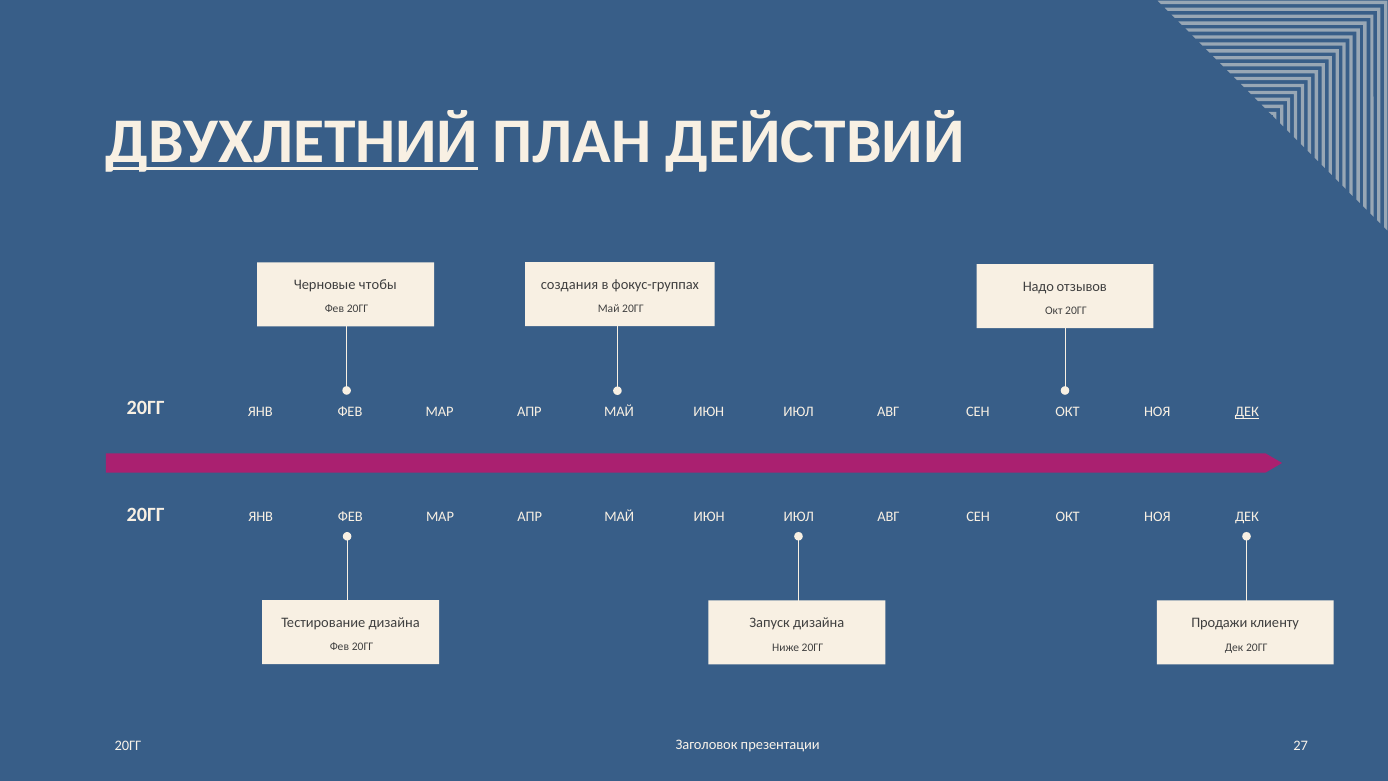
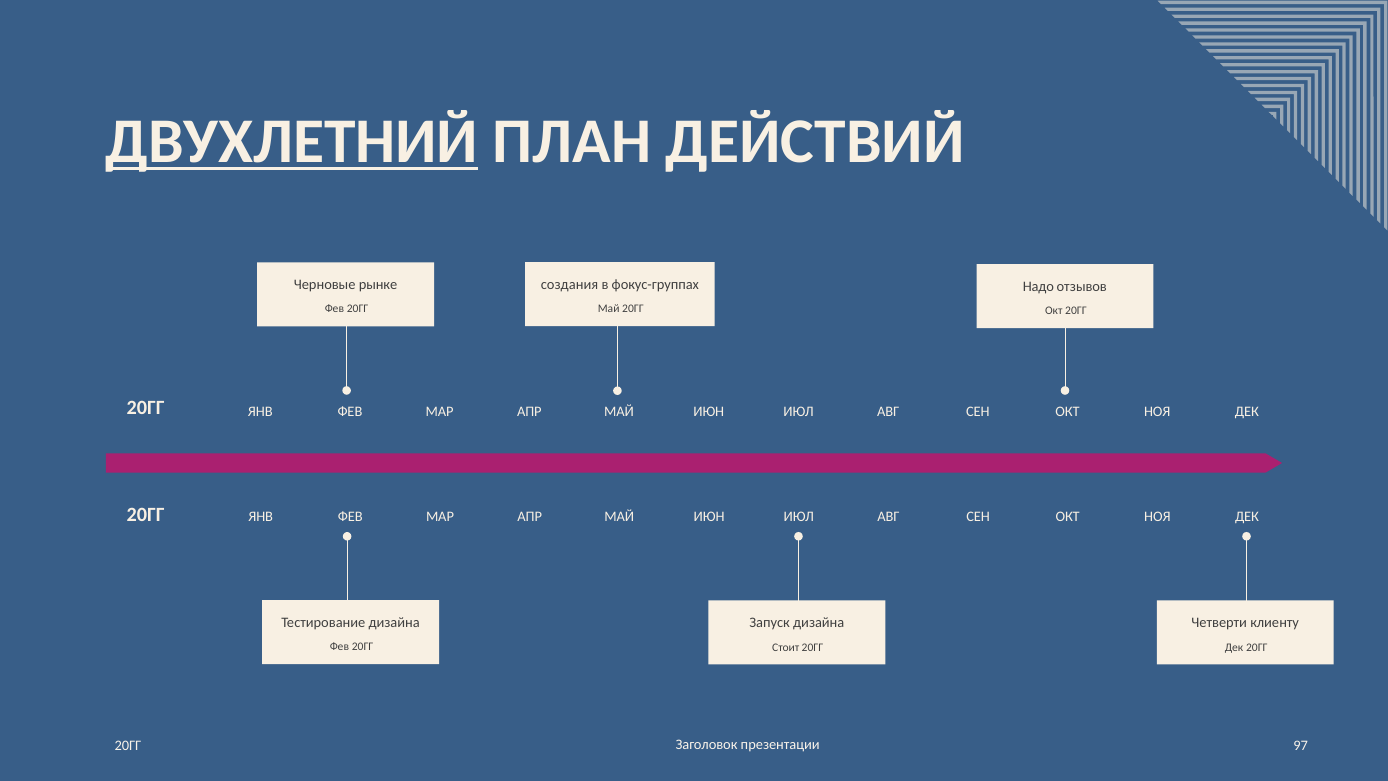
чтобы: чтобы -> рынке (378, 285)
ДЕК underline: present -> none (1247, 412)
Продажи: Продажи -> Четверти (1219, 623)
Ниже: Ниже -> Стоит (786, 647)
27: 27 -> 97 (1301, 745)
